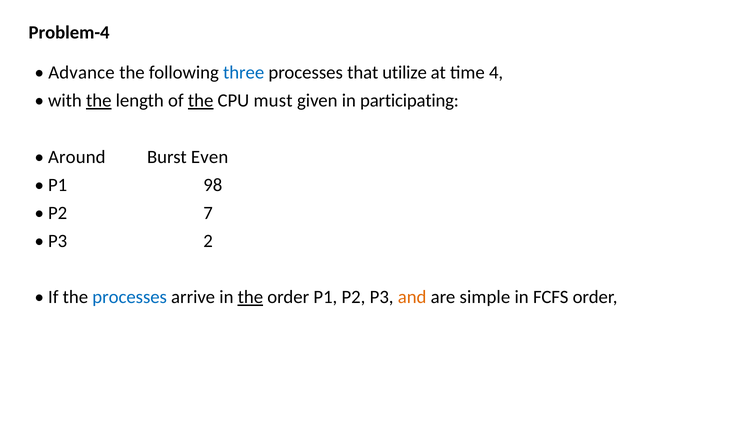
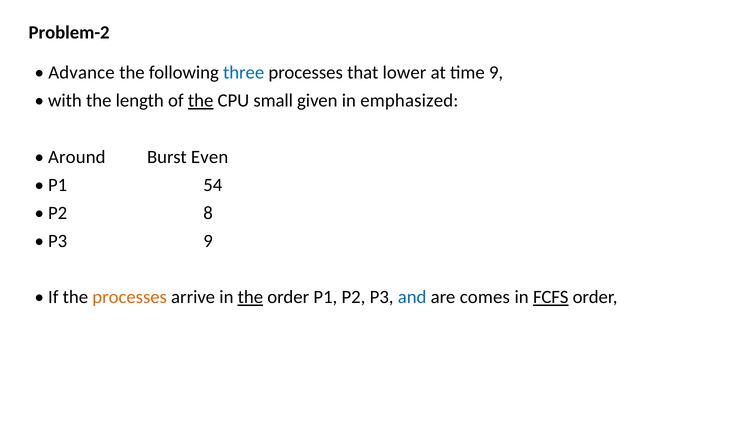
Problem-4: Problem-4 -> Problem-2 (69, 33)
utilize: utilize -> lower (404, 73)
time 4: 4 -> 9 (496, 73)
the underline: present -> none (99, 101)
must: must -> small (273, 101)
participating: participating -> emphasized (409, 101)
98: 98 -> 54 (213, 185)
7: 7 -> 8 (208, 213)
P3 2: 2 -> 9 (208, 241)
processes colour: blue -> orange (130, 297)
and colour: orange -> blue (412, 297)
simple: simple -> comes (485, 297)
FCFS underline: none -> present (551, 297)
